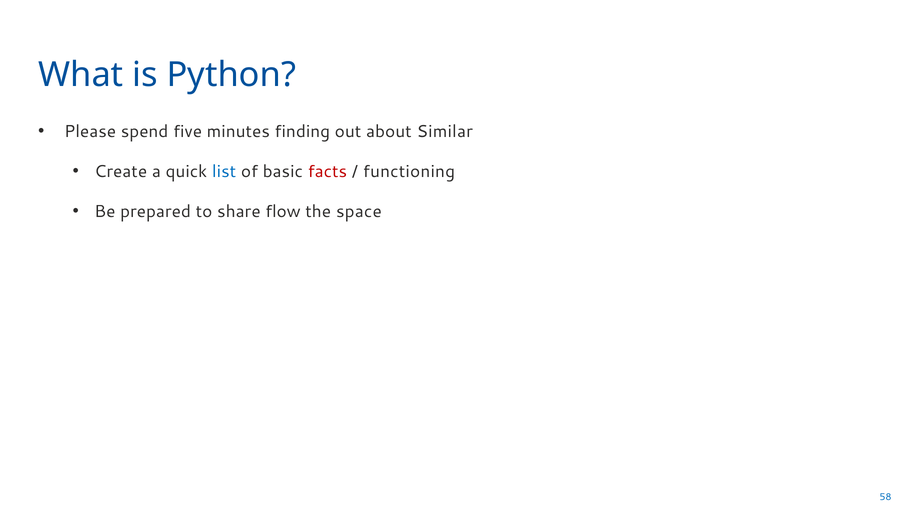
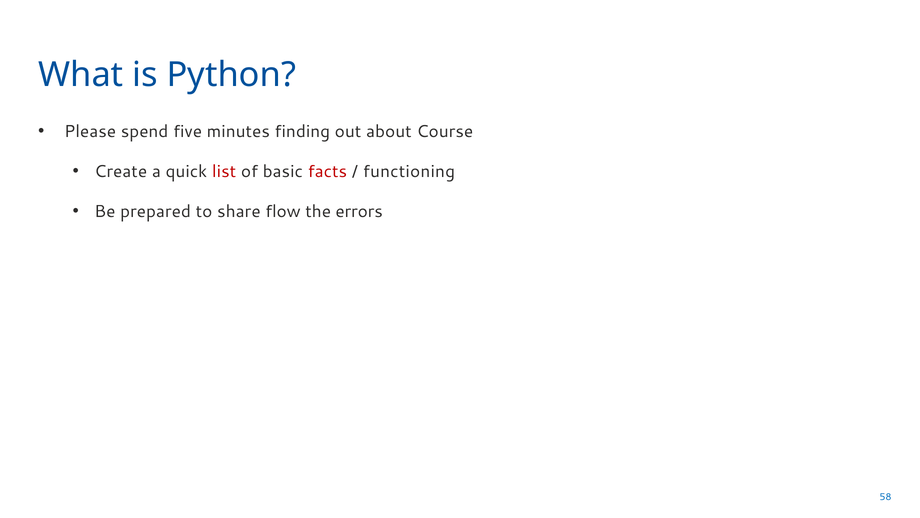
Similar: Similar -> Course (445, 132)
list colour: blue -> red (224, 171)
space: space -> errors (359, 211)
